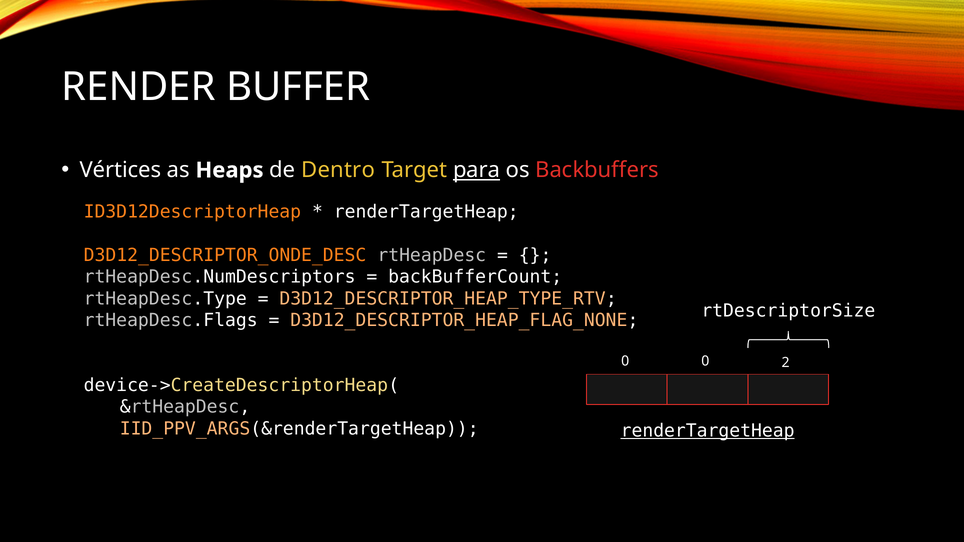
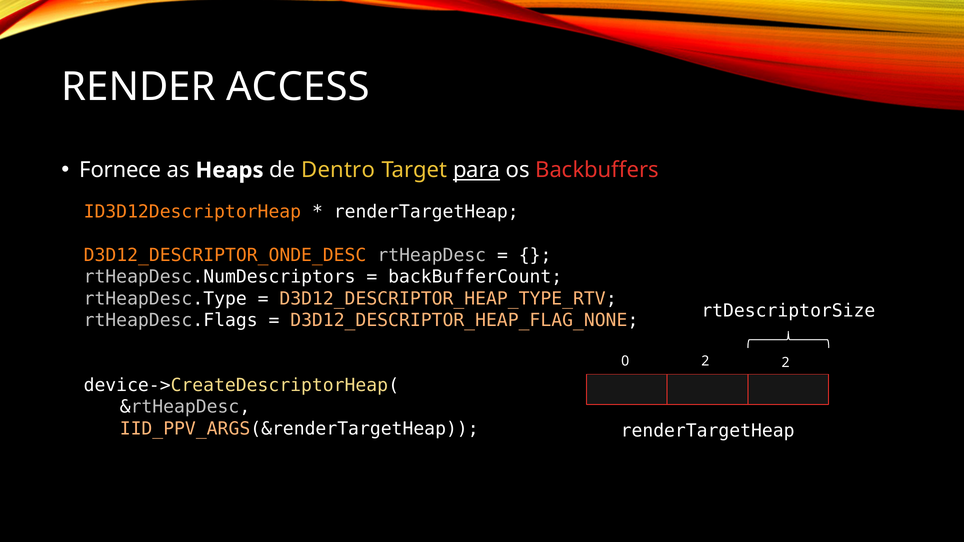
BUFFER: BUFFER -> ACCESS (298, 87)
Vértices: Vértices -> Fornece (120, 170)
0 0: 0 -> 2 (705, 361)
renderTargetHeap underline: present -> none (708, 431)
